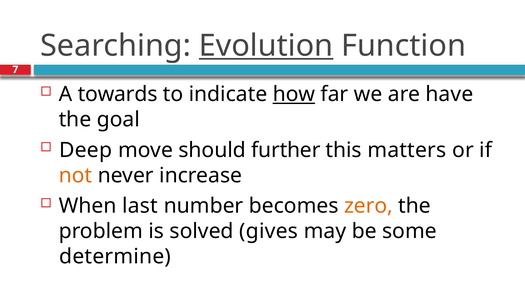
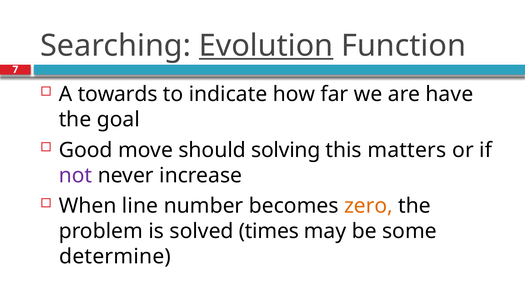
how underline: present -> none (294, 94)
Deep: Deep -> Good (86, 150)
further: further -> solving (286, 150)
not colour: orange -> purple (75, 176)
last: last -> line (140, 206)
gives: gives -> times (269, 232)
